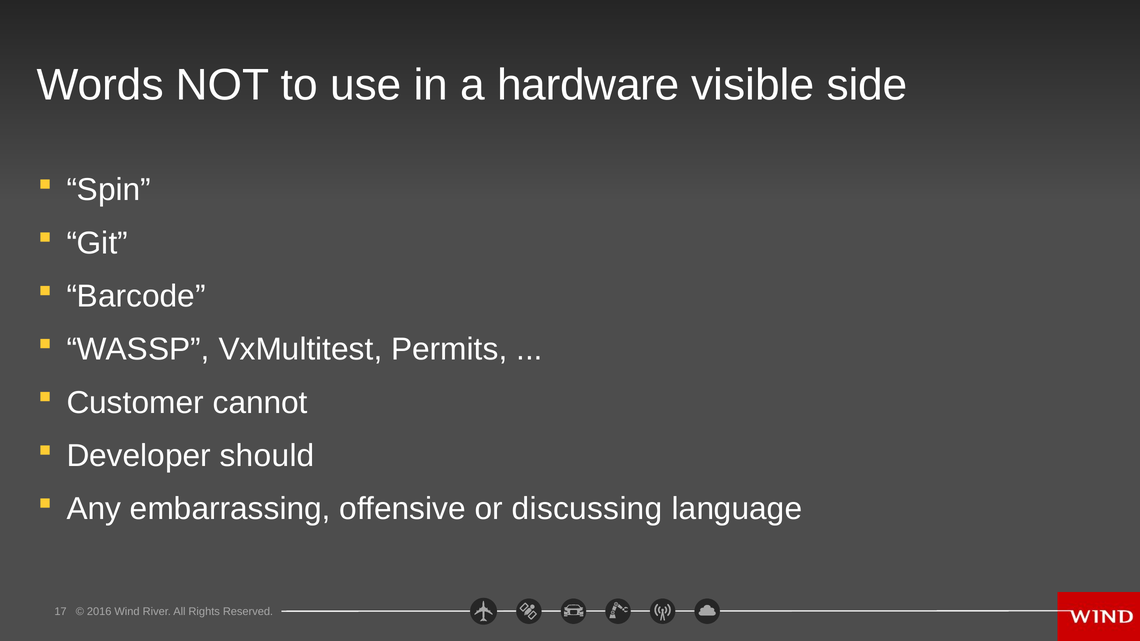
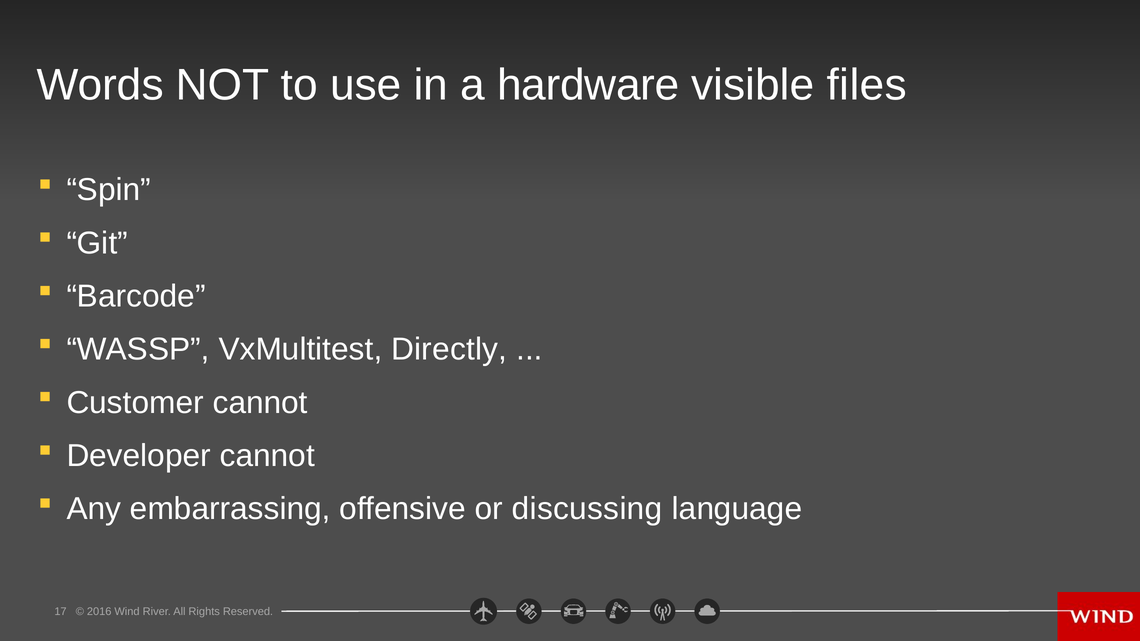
side: side -> files (867, 85)
Permits: Permits -> Directly (449, 350)
Developer should: should -> cannot (267, 456)
